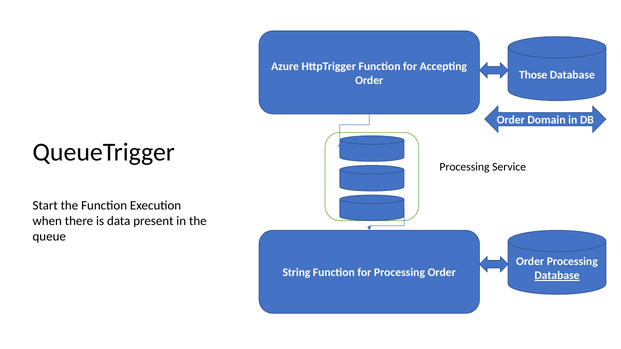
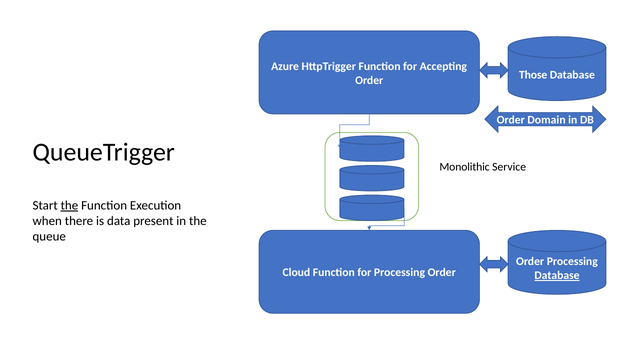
Processing: Processing -> Monolithic (465, 167)
the underline: none -> present (69, 206)
String: String -> Cloud (296, 273)
